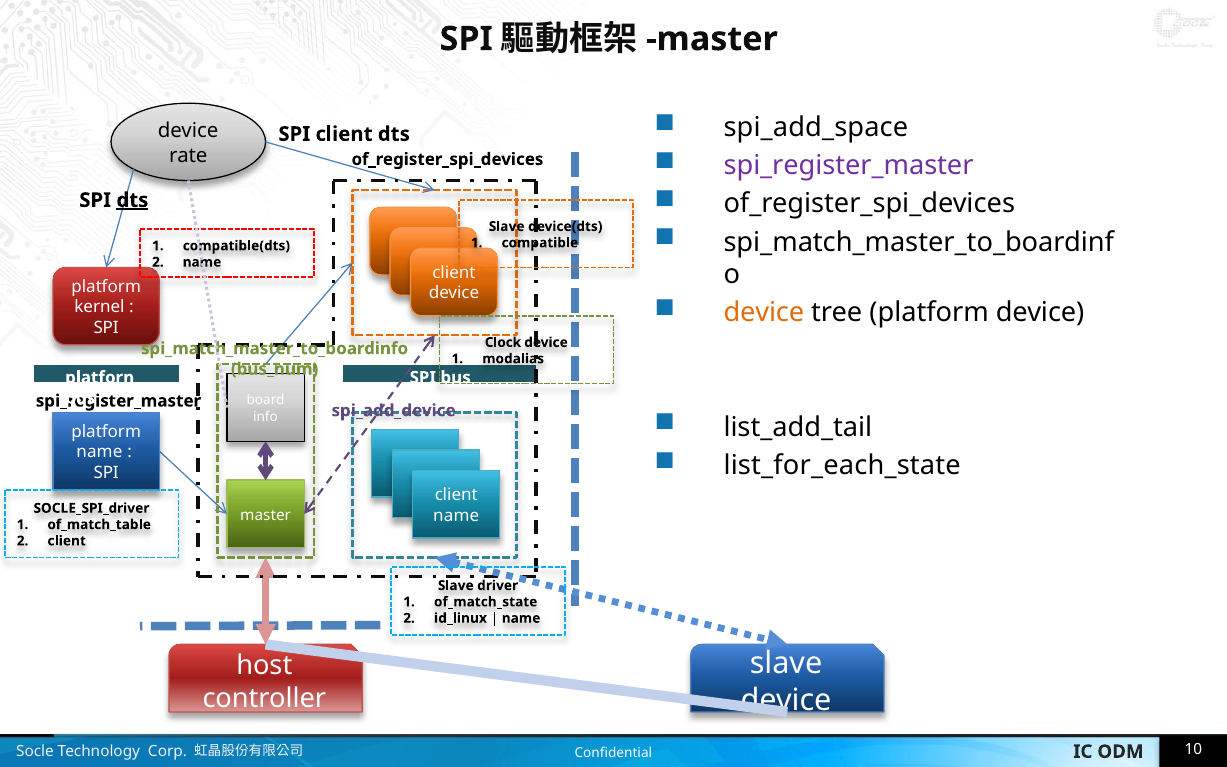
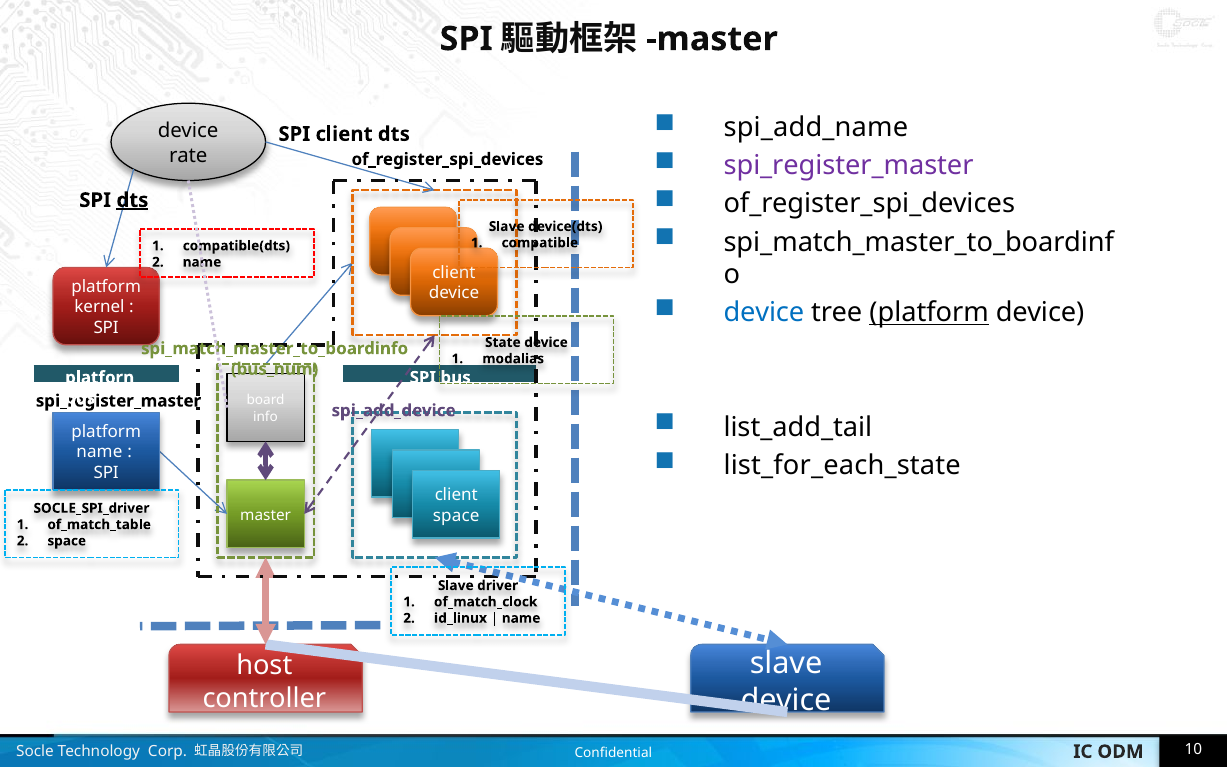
spi_add_space: spi_add_space -> spi_add_name (816, 128)
device colour: orange -> blue (764, 313)
platform underline: none -> present (929, 313)
Clock: Clock -> State (503, 342)
name: name -> space (456, 516)
client: client -> space (67, 541)
of_match_state: of_match_state -> of_match_clock (486, 602)
